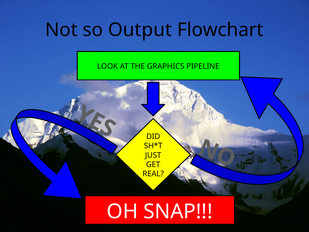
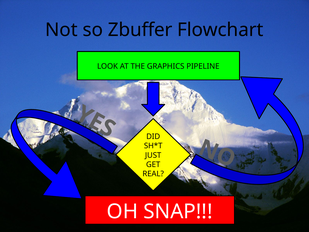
Output: Output -> Zbuffer (140, 30)
